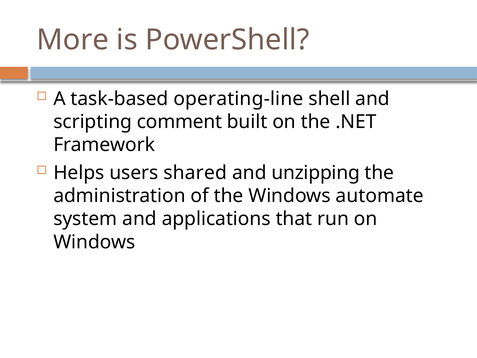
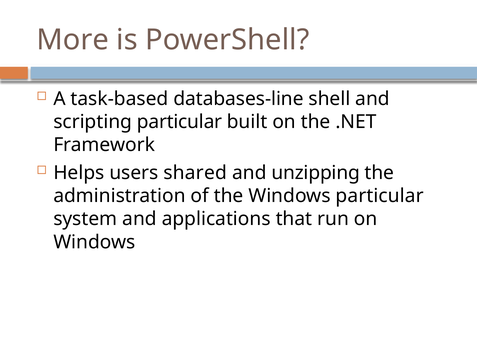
operating-line: operating-line -> databases-line (238, 99)
scripting comment: comment -> particular (180, 122)
Windows automate: automate -> particular (380, 196)
